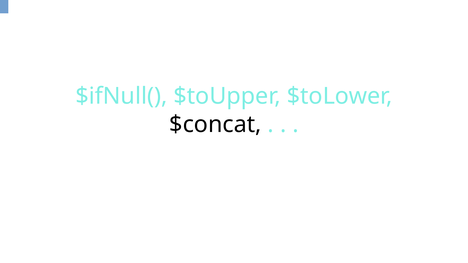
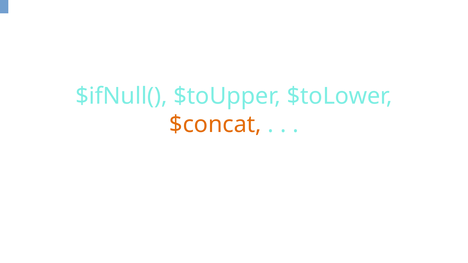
$concat colour: black -> orange (215, 124)
